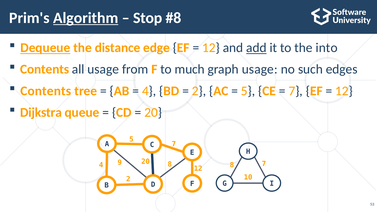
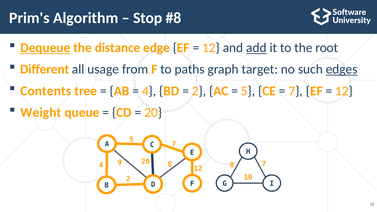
Algorithm underline: present -> none (86, 18)
into: into -> root (327, 48)
Contents: Contents -> Different (45, 69)
much: much -> paths (190, 69)
graph usage: usage -> target (260, 69)
edges underline: none -> present (342, 69)
Dijkstra: Dijkstra -> Weight (41, 112)
